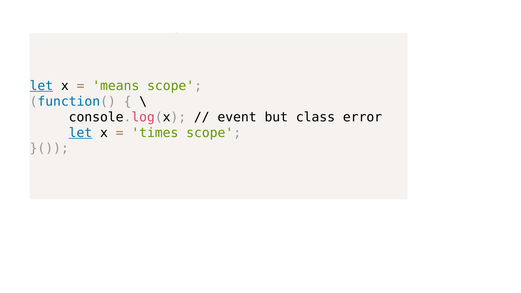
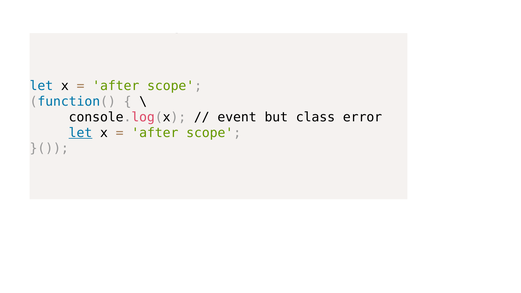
let underline: present -> none (41, 86)
means: means -> after (116, 86)
times: times -> after (155, 133)
